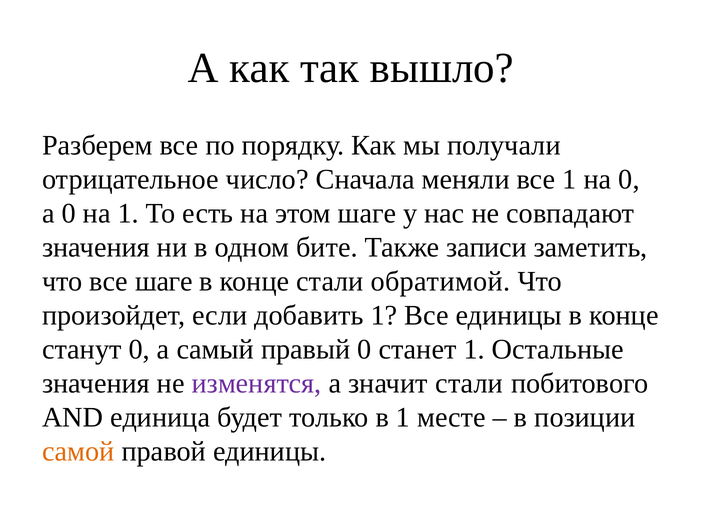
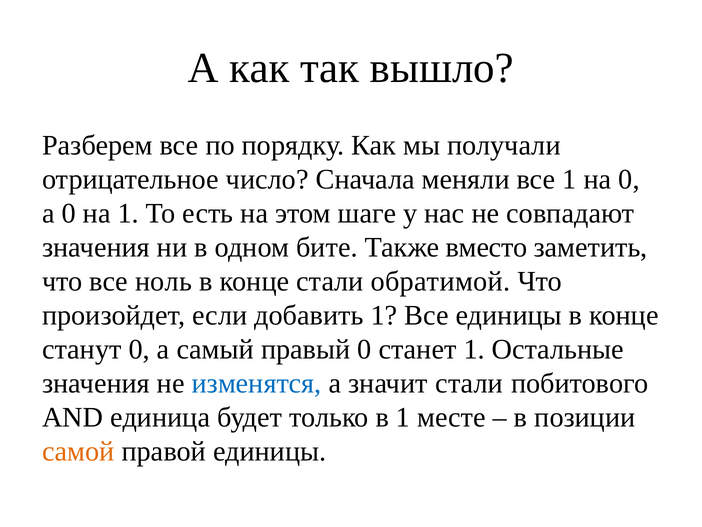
записи: записи -> вместо (487, 247)
все шаге: шаге -> ноль (164, 281)
изменятся colour: purple -> blue (257, 383)
